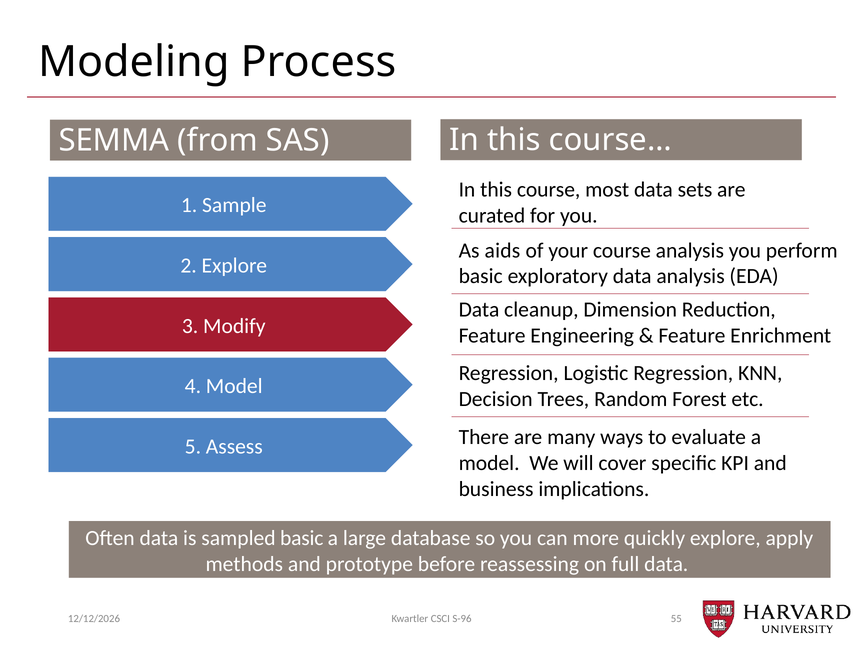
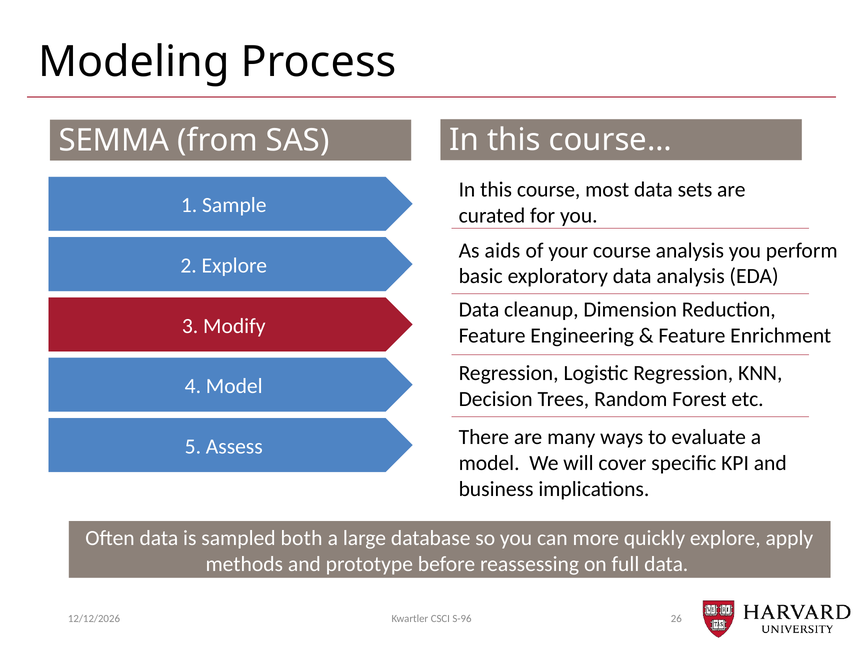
sampled basic: basic -> both (302, 537)
55: 55 -> 26 (676, 618)
